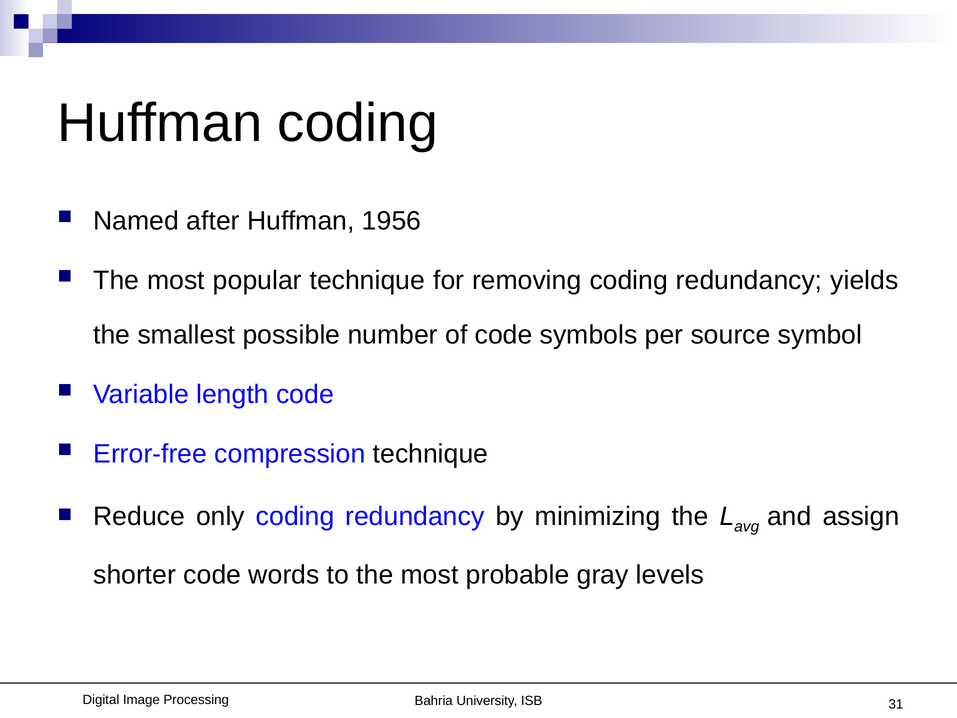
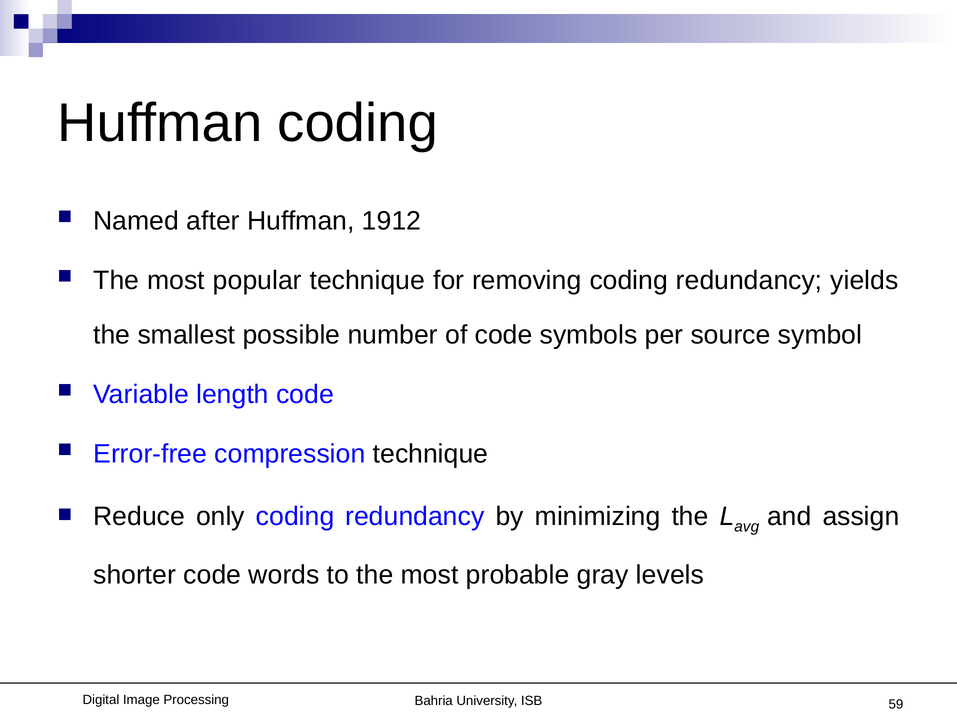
1956: 1956 -> 1912 (392, 221)
31: 31 -> 59 (896, 704)
